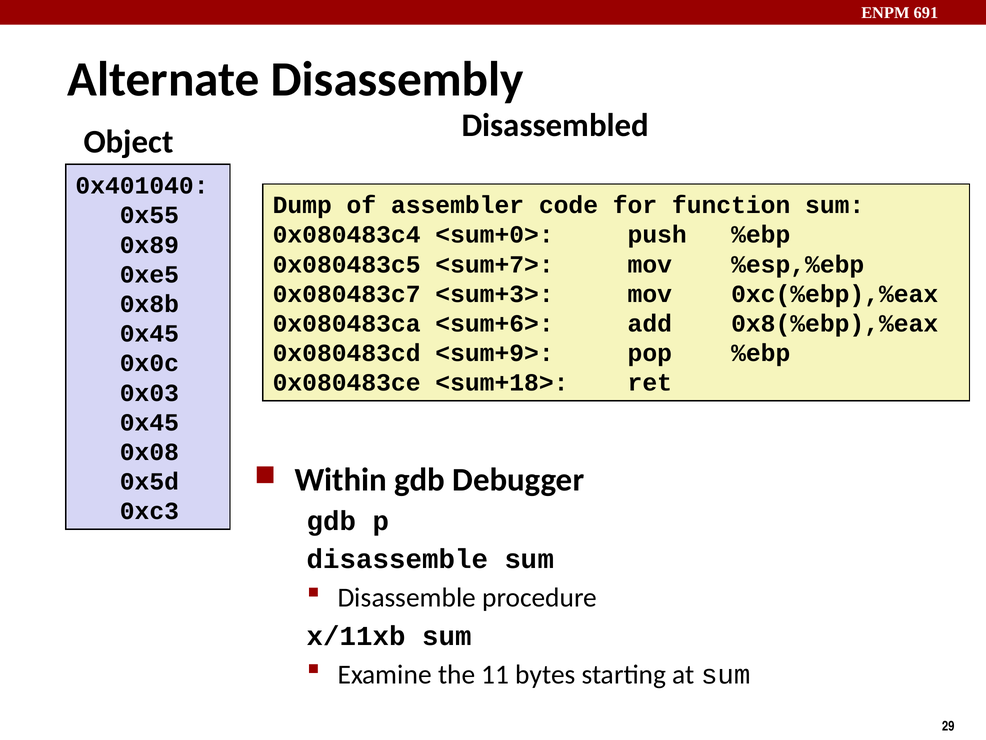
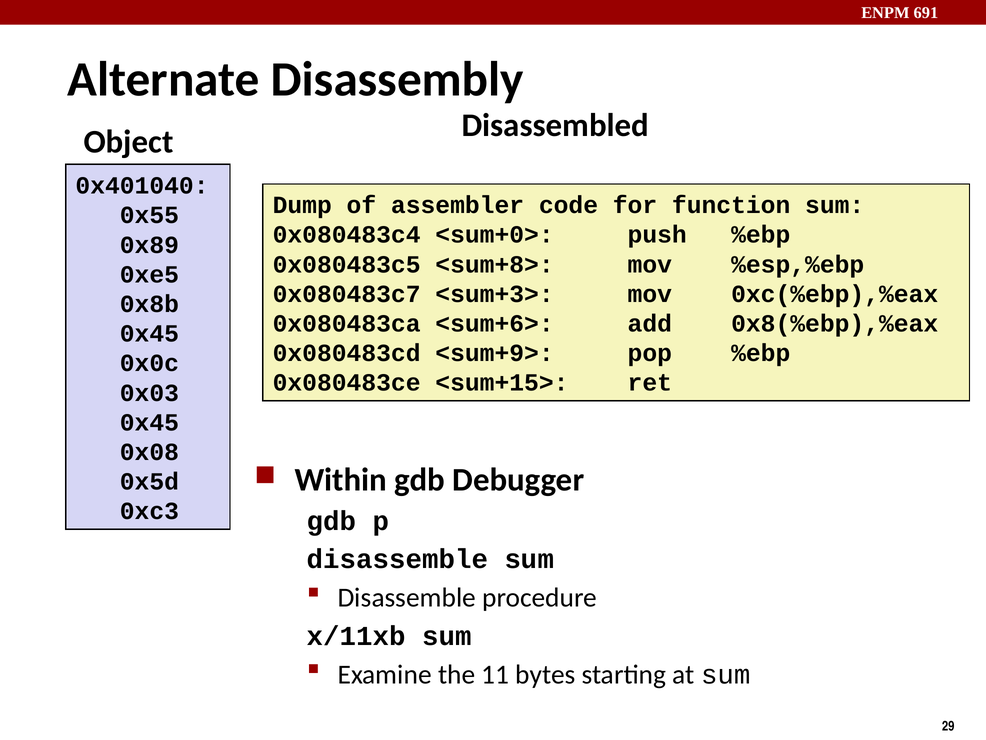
<sum+7>: <sum+7> -> <sum+8> (495, 264)
<sum+18>: <sum+18> -> <sum+15> (502, 383)
